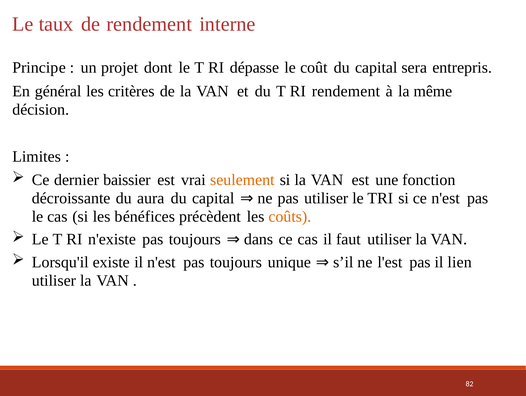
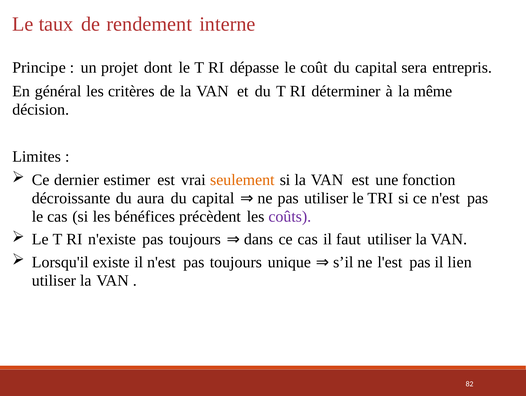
RI rendement: rendement -> déterminer (346, 91)
baissier: baissier -> estimer (127, 180)
coûts colour: orange -> purple (290, 216)
